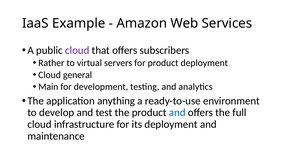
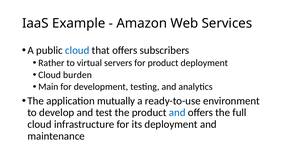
cloud colour: purple -> blue (77, 50)
general: general -> burden (77, 75)
anything: anything -> mutually (116, 101)
